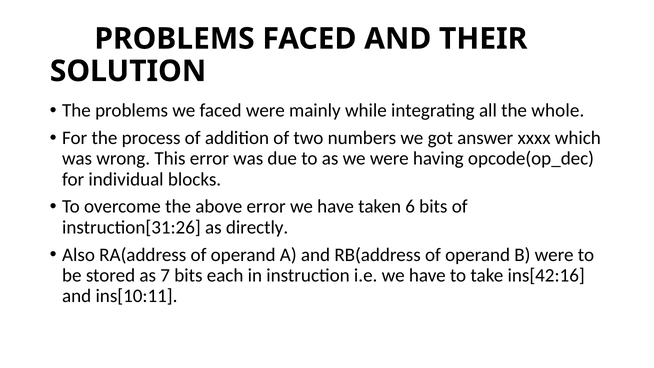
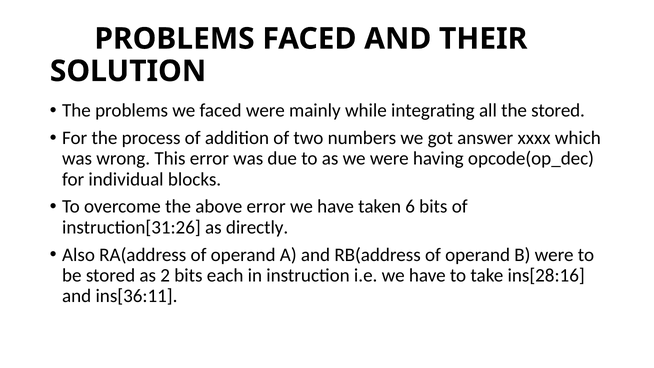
the whole: whole -> stored (558, 111)
7: 7 -> 2 (165, 275)
ins[42:16: ins[42:16 -> ins[28:16 (546, 275)
ins[10:11: ins[10:11 -> ins[36:11 (136, 296)
